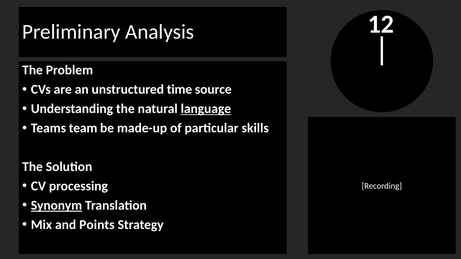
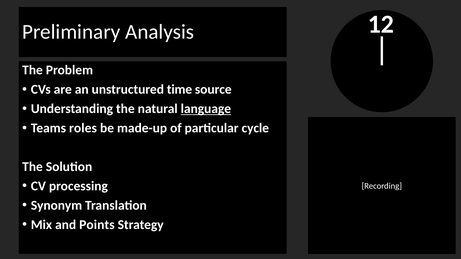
team: team -> roles (83, 128)
skills: skills -> cycle (255, 128)
Synonym underline: present -> none (57, 206)
